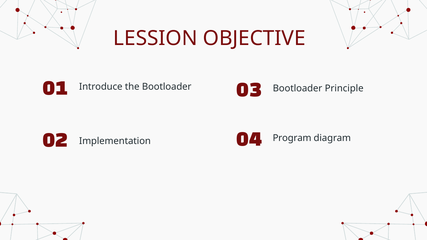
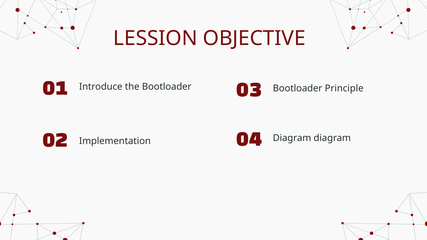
Implementation Program: Program -> Diagram (292, 138)
